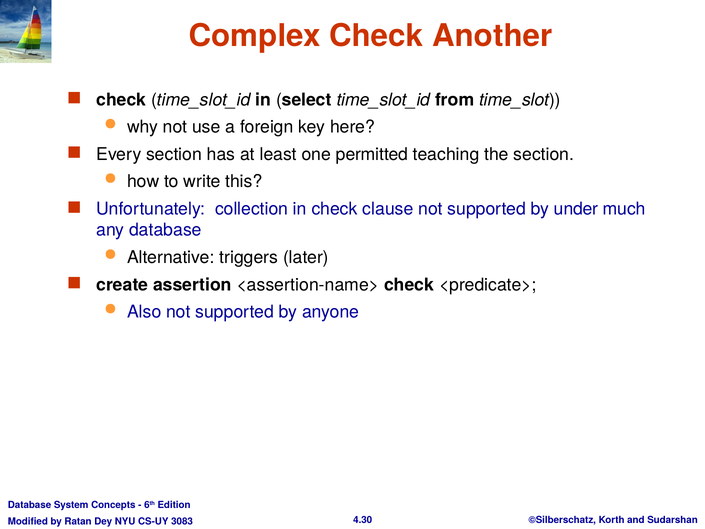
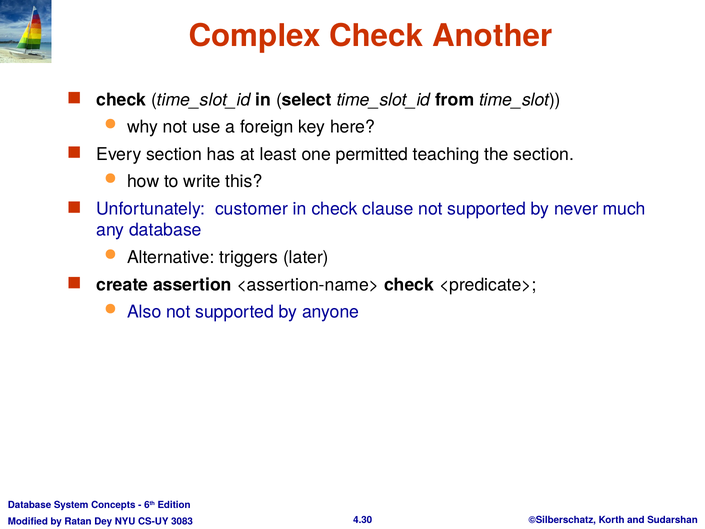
collection: collection -> customer (252, 209)
under: under -> never (576, 209)
